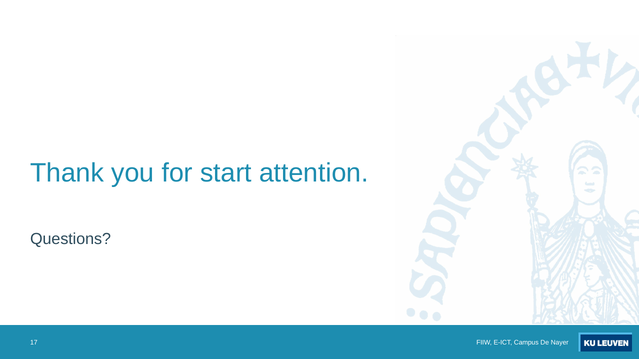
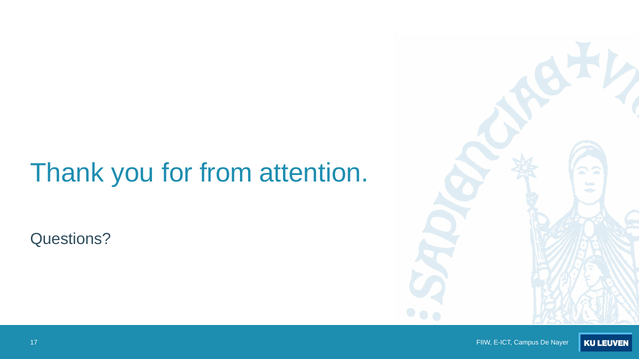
start: start -> from (226, 173)
